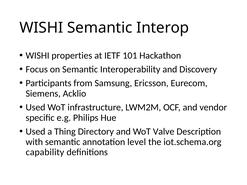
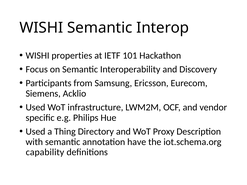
Valve: Valve -> Proxy (164, 132)
level: level -> have (137, 142)
